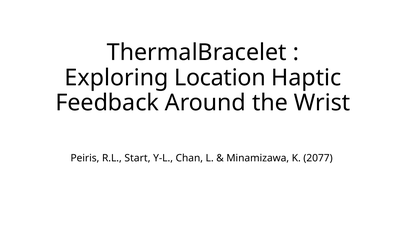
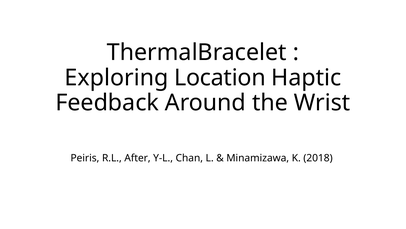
Start: Start -> After (138, 158)
2077: 2077 -> 2018 (318, 158)
